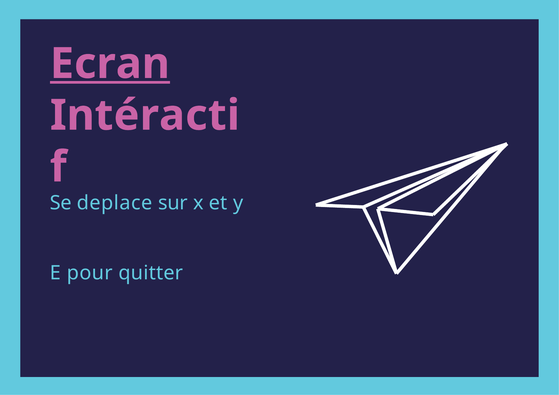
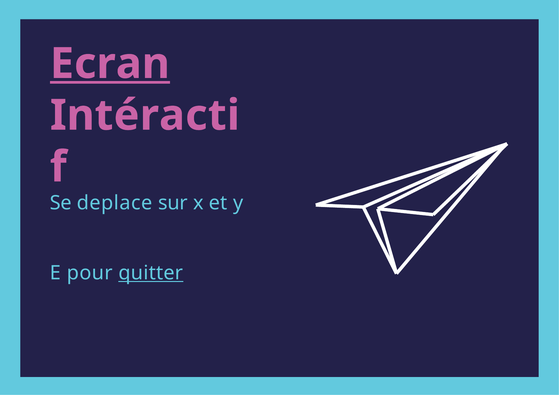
quitter underline: none -> present (151, 273)
